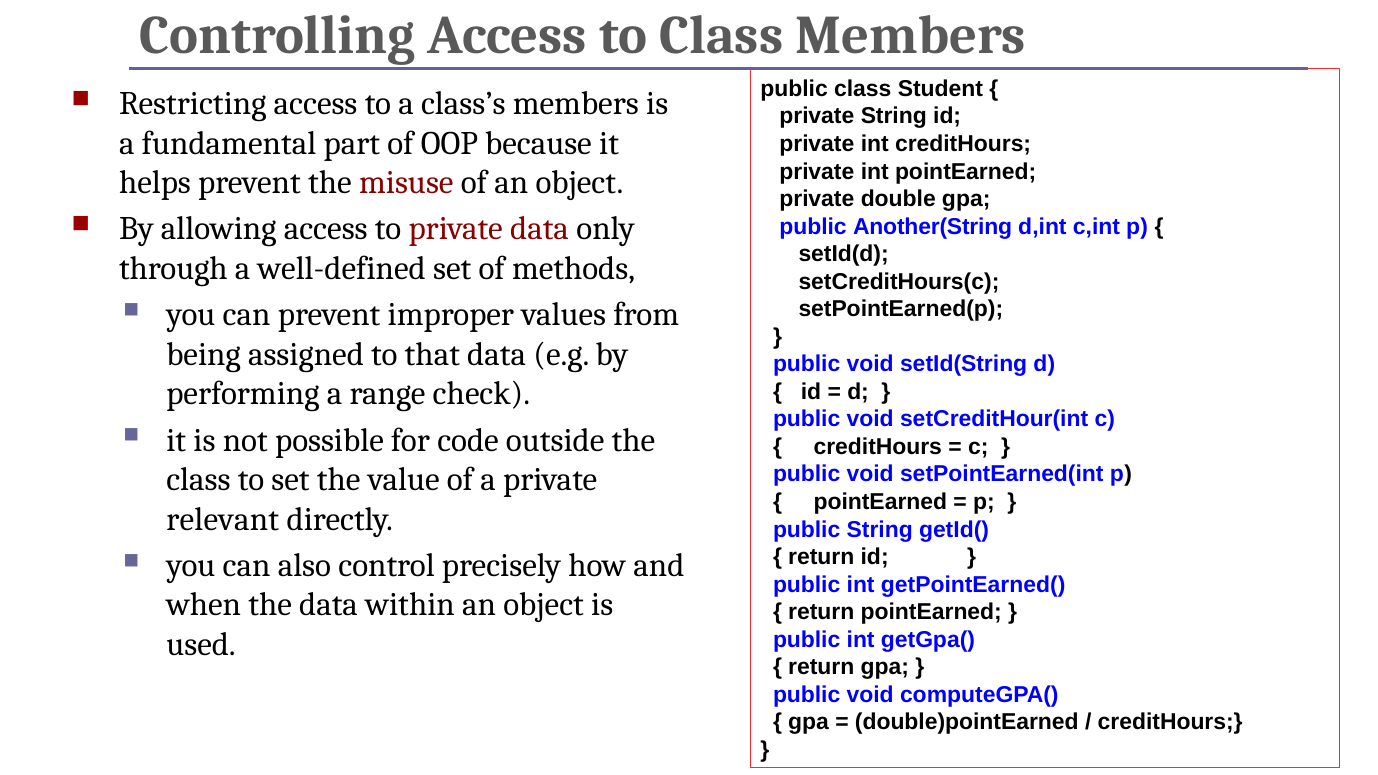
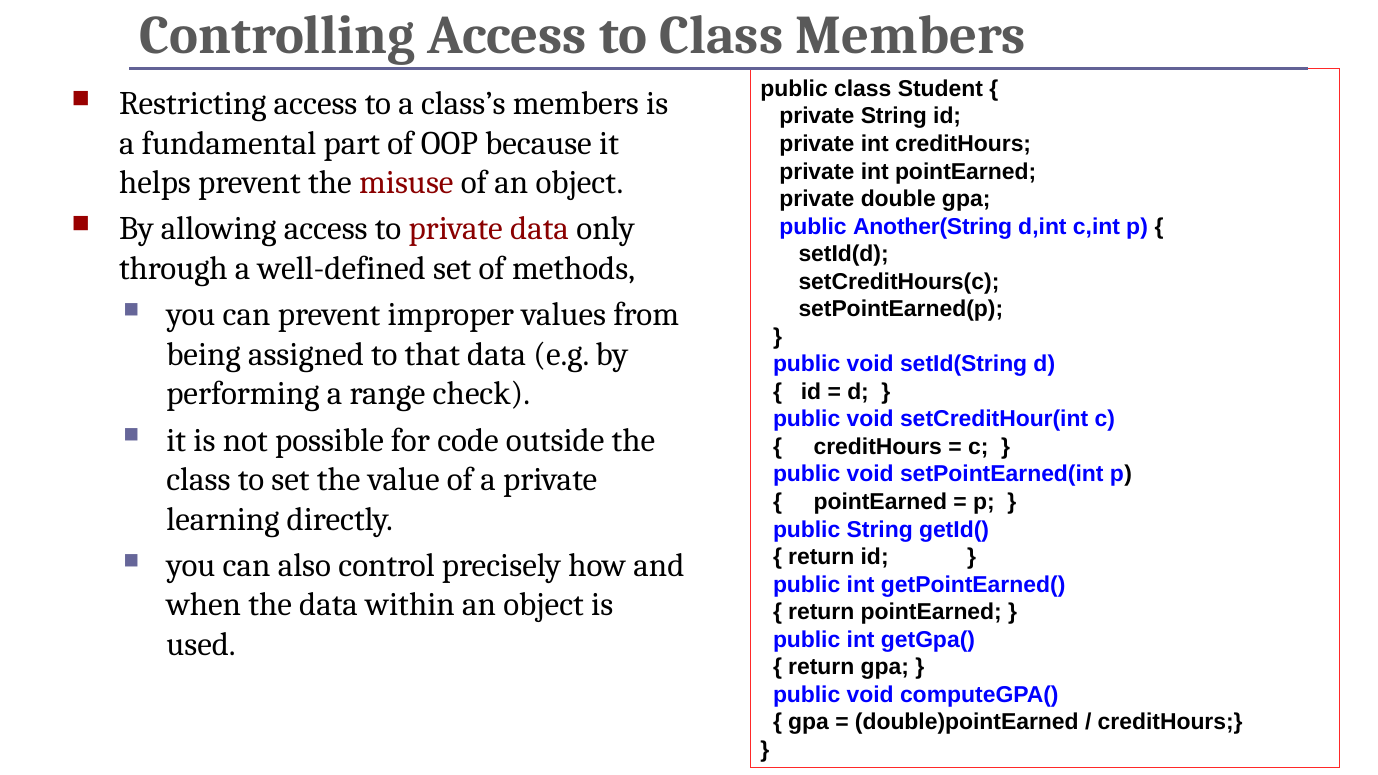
relevant: relevant -> learning (223, 519)
